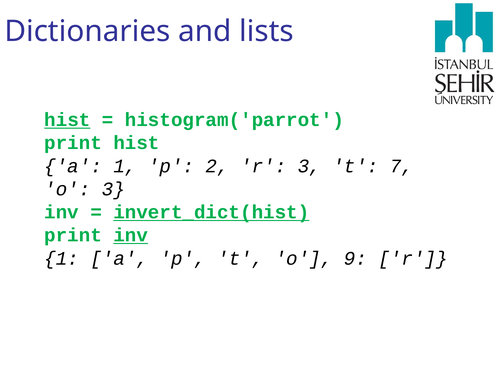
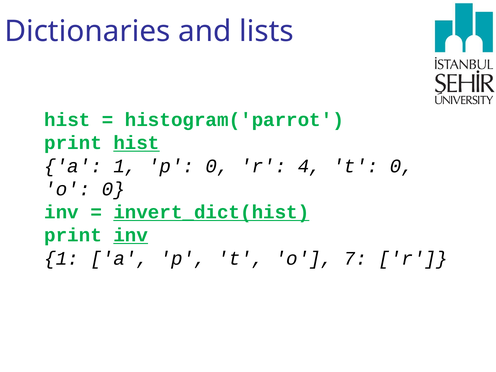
hist underline: present -> none (67, 120)
hist underline: none -> present (136, 143)
p 2: 2 -> 0 (217, 166)
r 3: 3 -> 4 (309, 166)
t 7: 7 -> 0 (401, 166)
o 3: 3 -> 0 (113, 189)
9: 9 -> 7 (355, 258)
